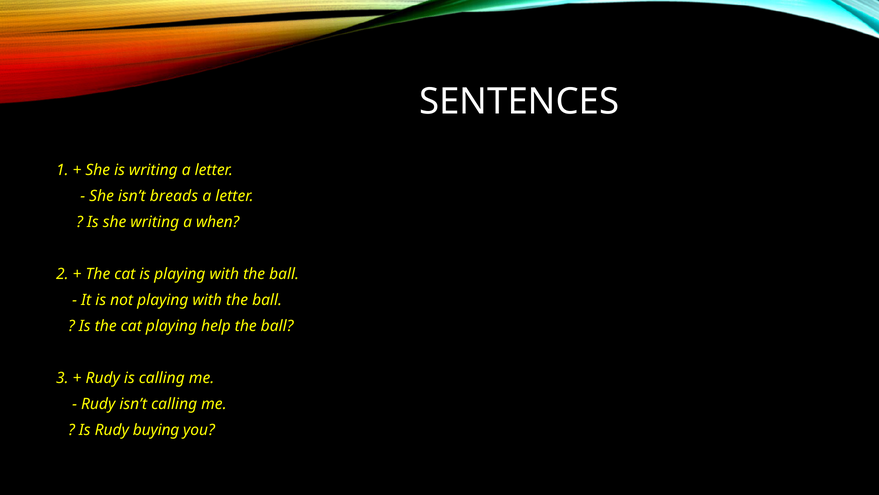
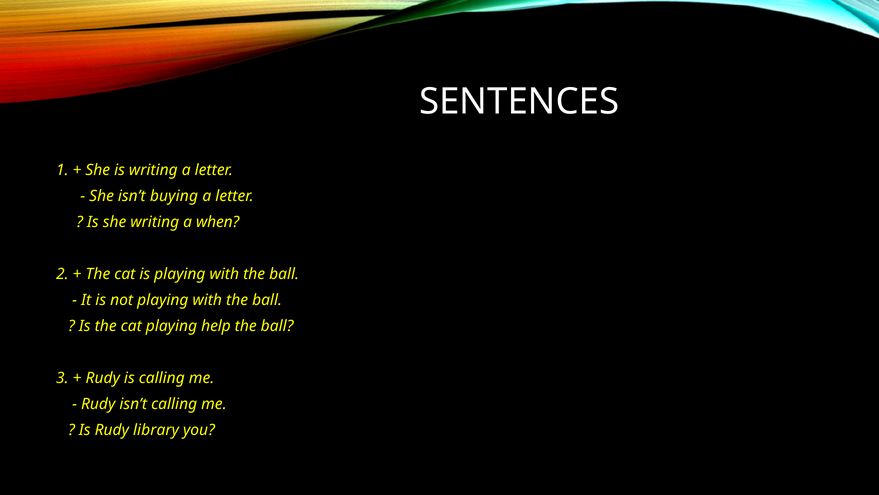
breads: breads -> buying (174, 196)
buying: buying -> library (156, 430)
